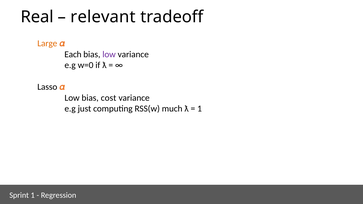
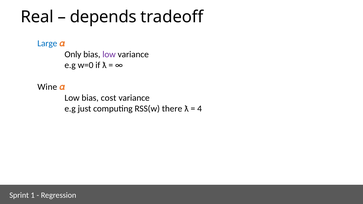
relevant: relevant -> depends (103, 17)
Large colour: orange -> blue (47, 44)
Each: Each -> Only (73, 54)
Lasso: Lasso -> Wine (47, 87)
much: much -> there (172, 109)
1: 1 -> 4 (200, 109)
